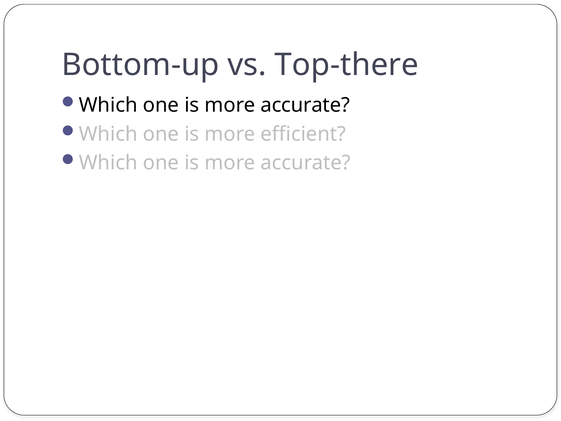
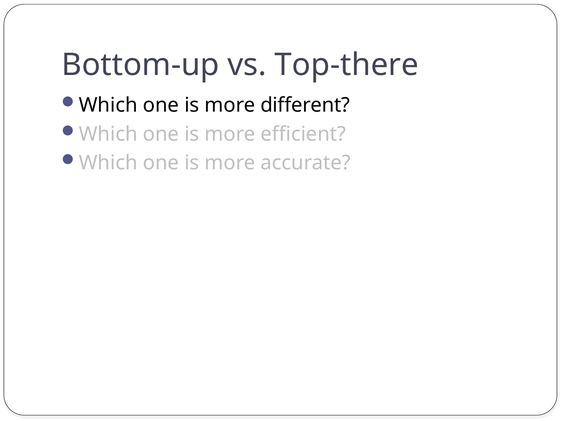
accurate: accurate -> different (305, 105)
